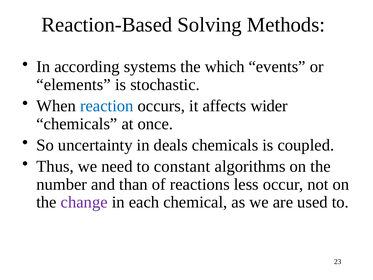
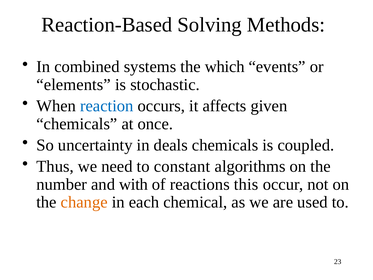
according: according -> combined (87, 67)
wider: wider -> given (269, 106)
than: than -> with (134, 184)
less: less -> this (246, 184)
change colour: purple -> orange (84, 202)
